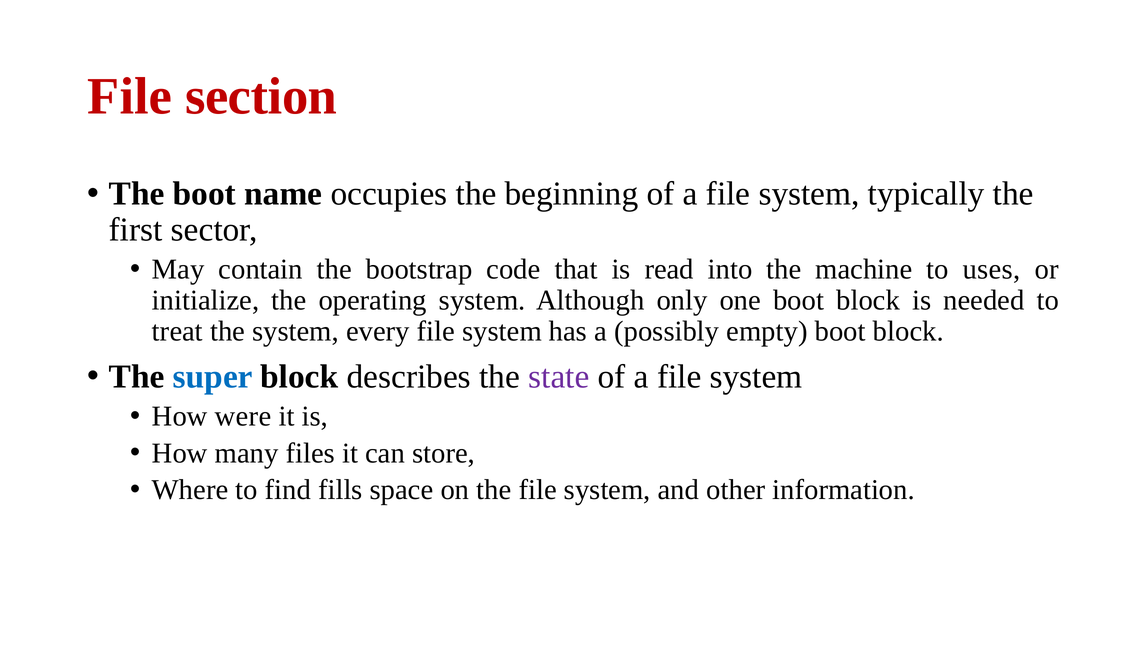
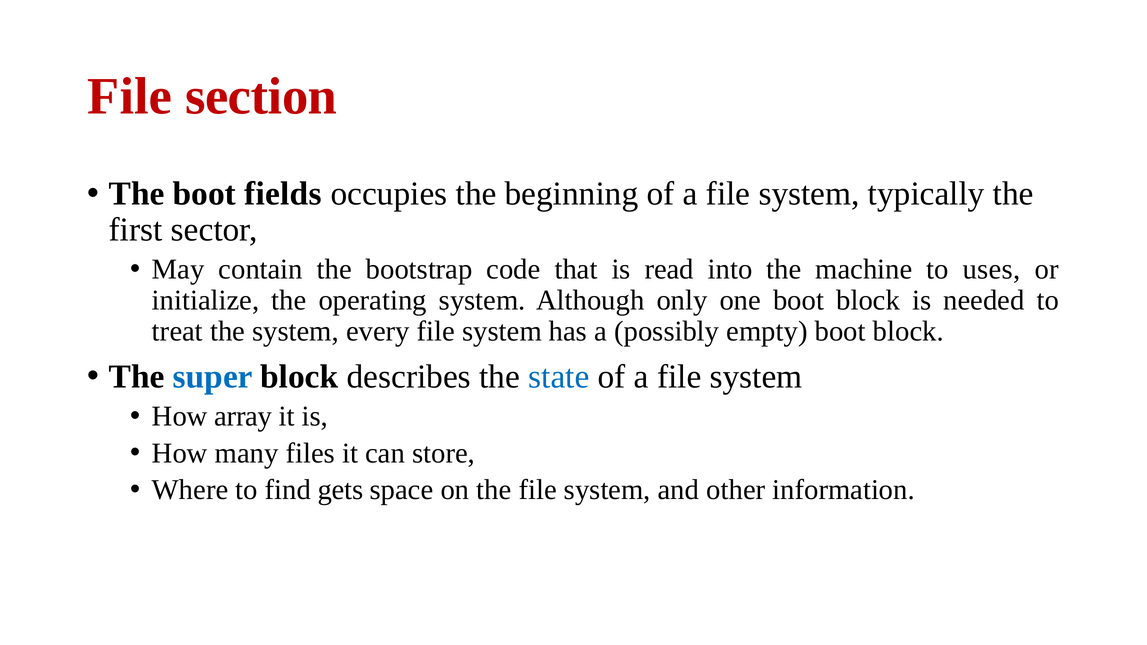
name: name -> fields (283, 194)
state colour: purple -> blue (559, 377)
were: were -> array (243, 416)
fills: fills -> gets (341, 490)
